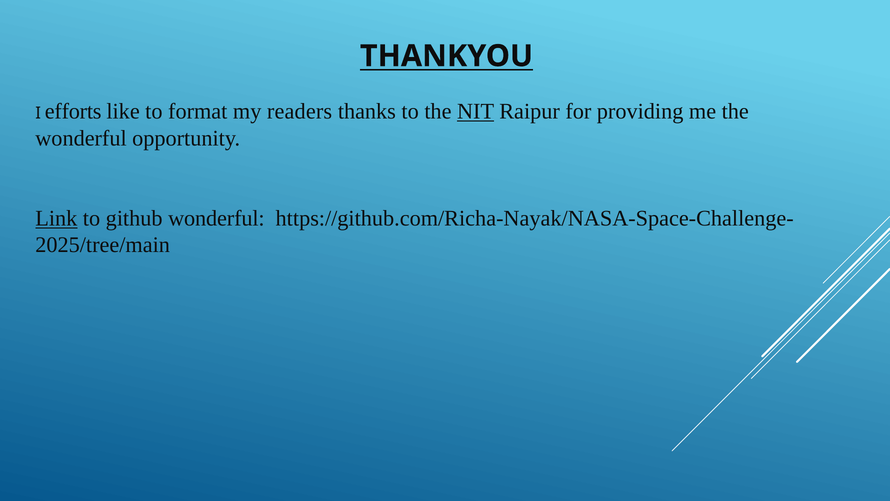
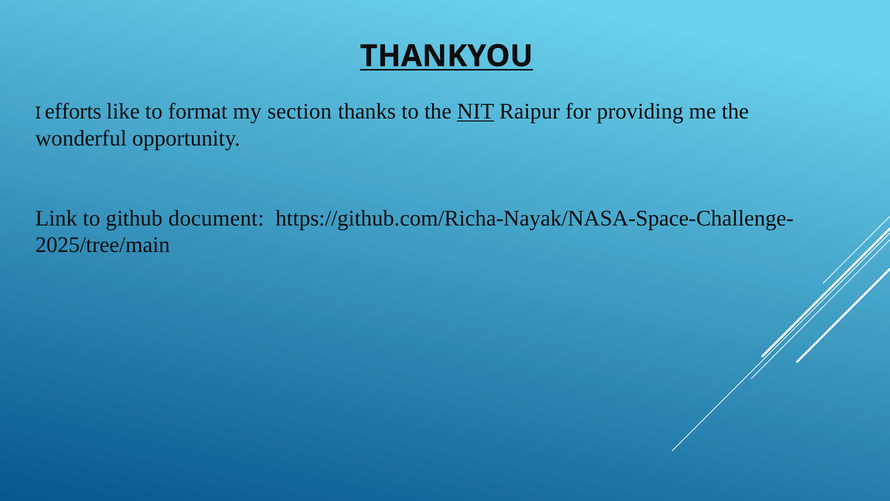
readers: readers -> section (300, 111)
Link underline: present -> none (56, 218)
github wonderful: wonderful -> document (216, 218)
